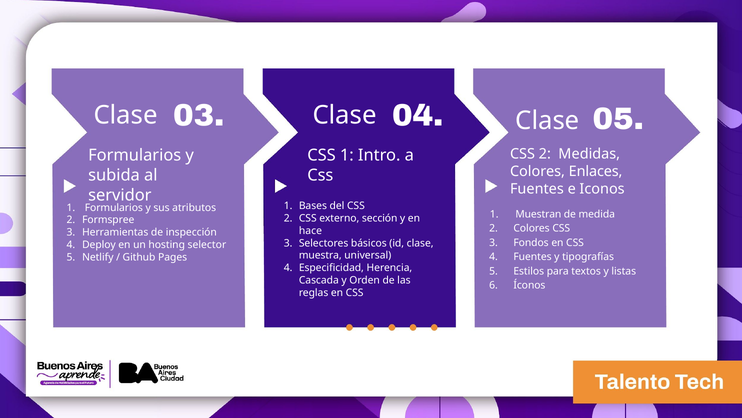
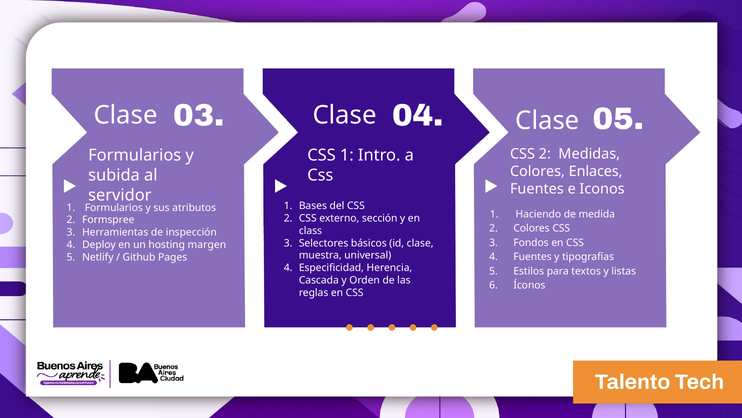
Muestran: Muestran -> Haciendo (538, 214)
hace: hace -> class (310, 230)
selector: selector -> margen (207, 244)
